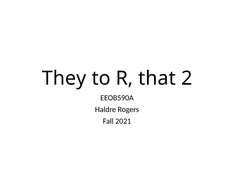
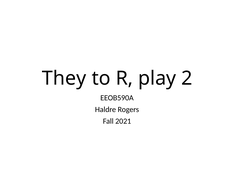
that: that -> play (157, 78)
